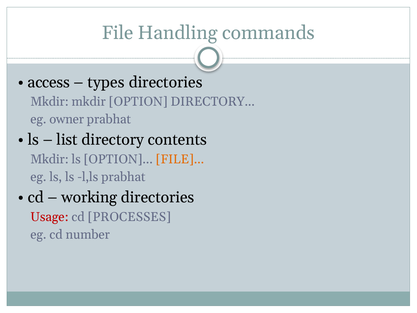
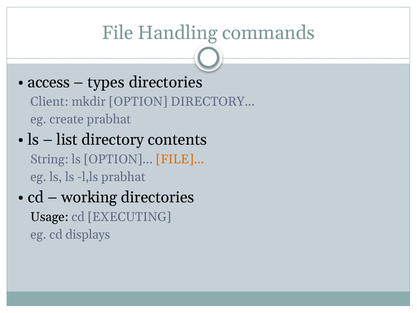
Mkdir: Mkdir -> Client (49, 102)
owner: owner -> create (67, 119)
Mkdir: Mkdir -> String (49, 159)
Usage colour: red -> black (49, 217)
PROCESSES: PROCESSES -> EXECUTING (129, 217)
number: number -> displays (88, 234)
